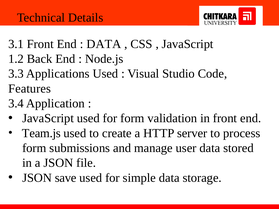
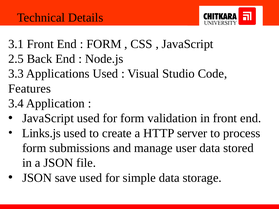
DATA: DATA -> FORM (104, 44)
1.2: 1.2 -> 2.5 (16, 59)
Team.js: Team.js -> Links.js (41, 133)
